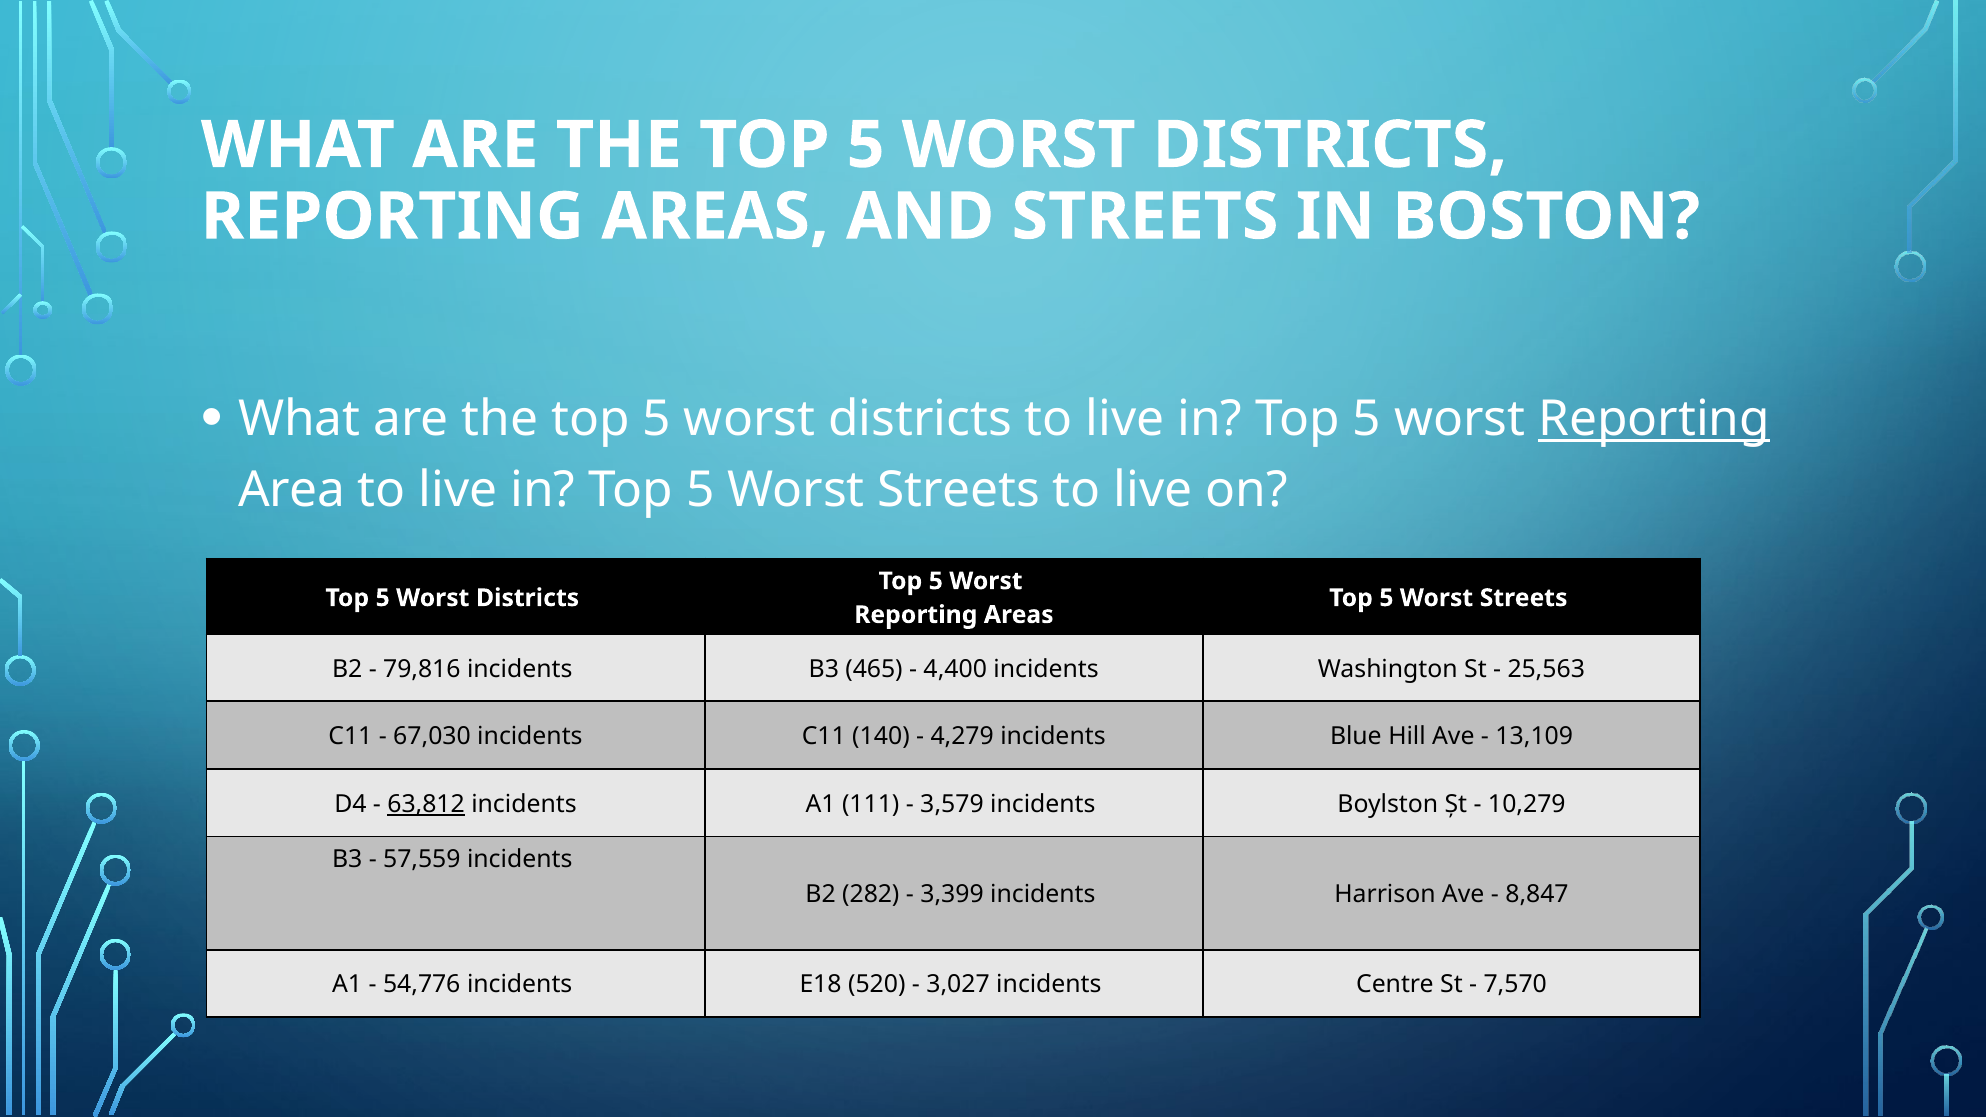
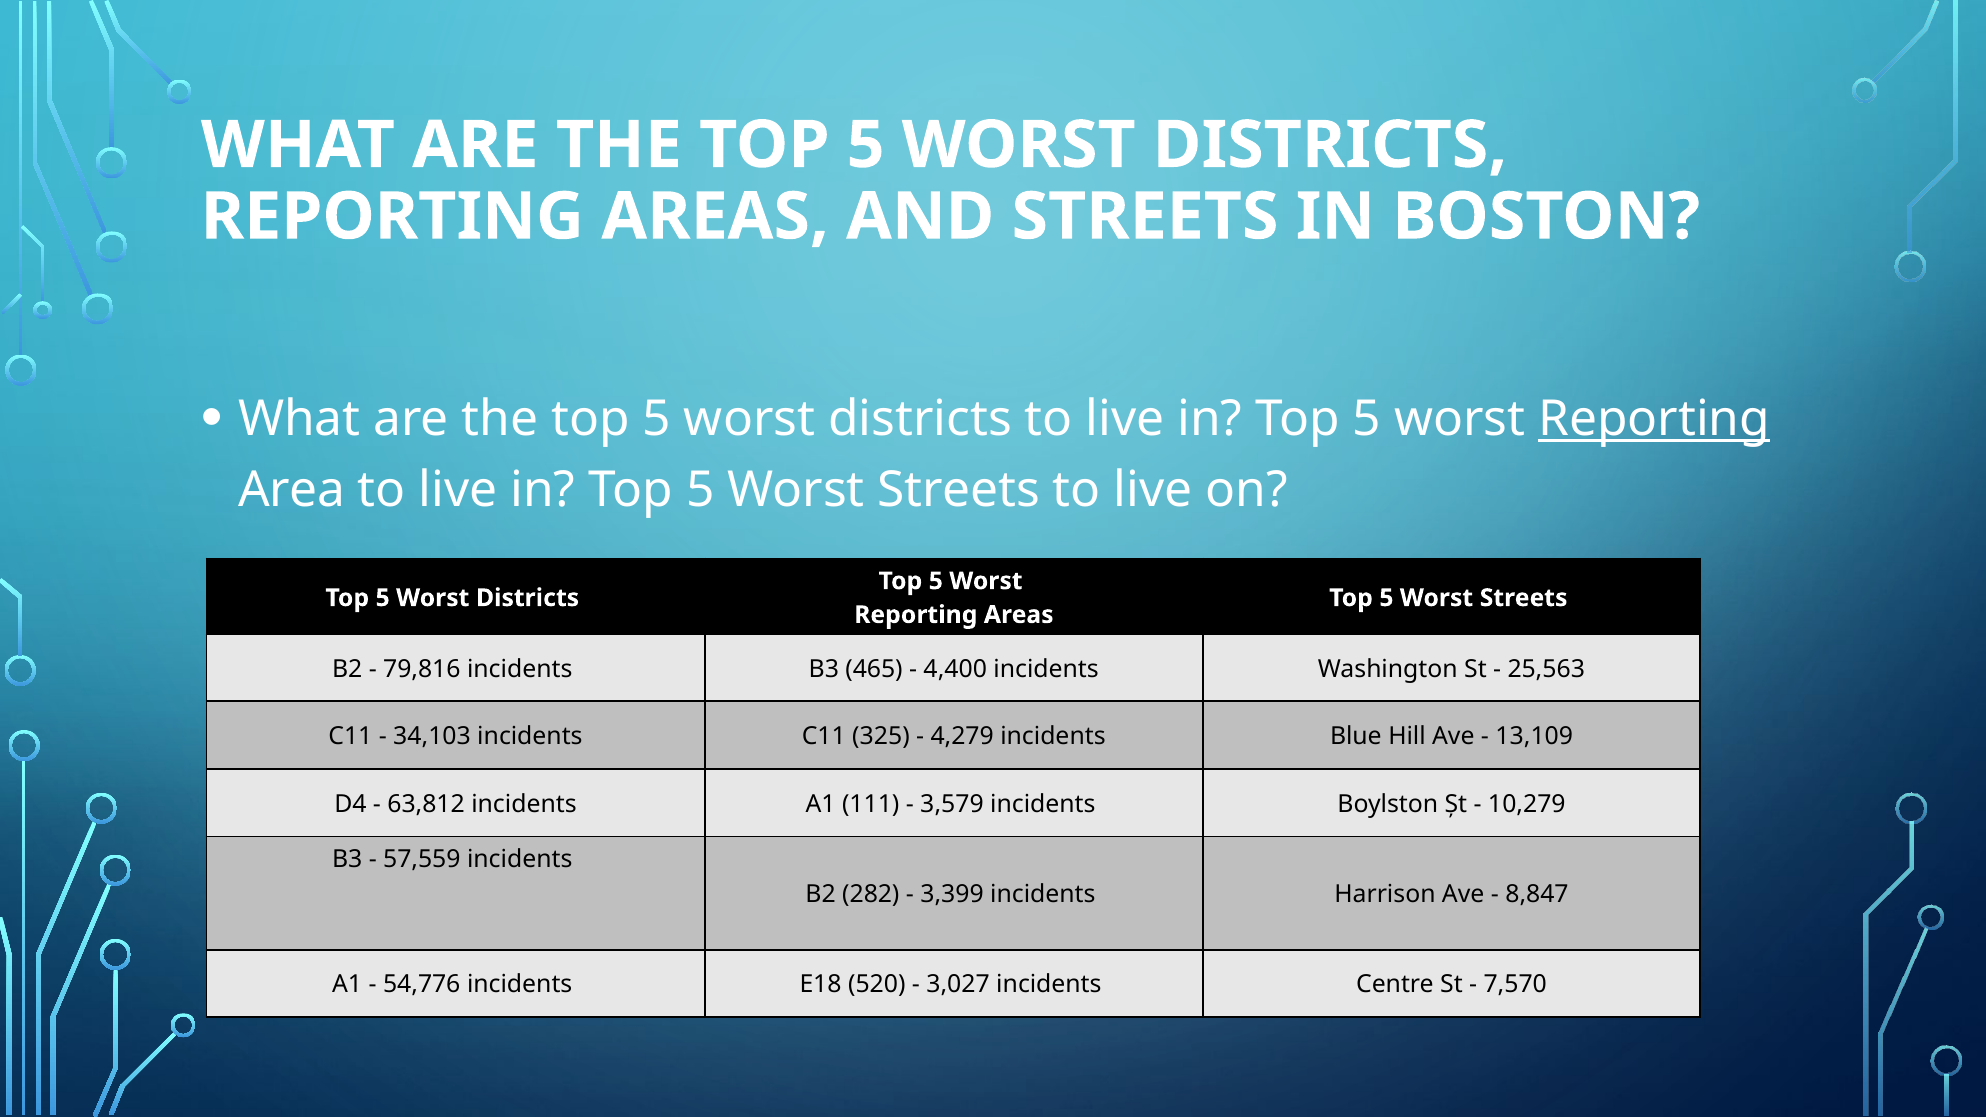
67,030: 67,030 -> 34,103 (432, 737)
140: 140 -> 325 (881, 737)
63,812 underline: present -> none (426, 804)
